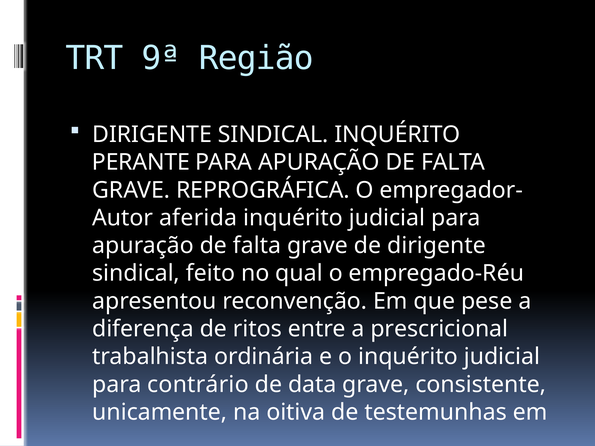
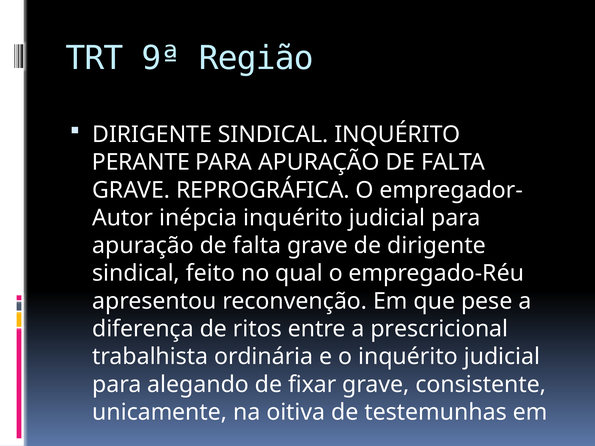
aferida: aferida -> inépcia (198, 218)
contrário: contrário -> alegando (198, 385)
data: data -> fixar (312, 385)
